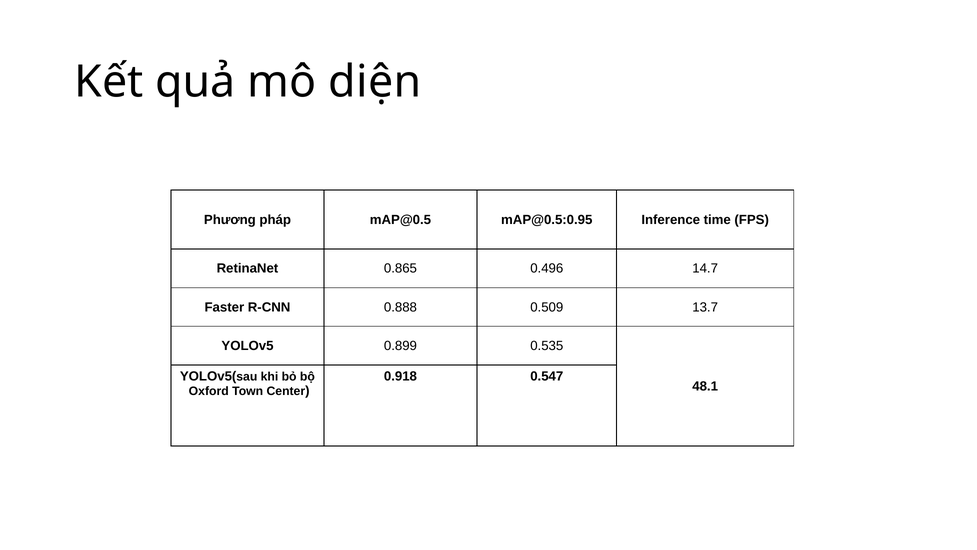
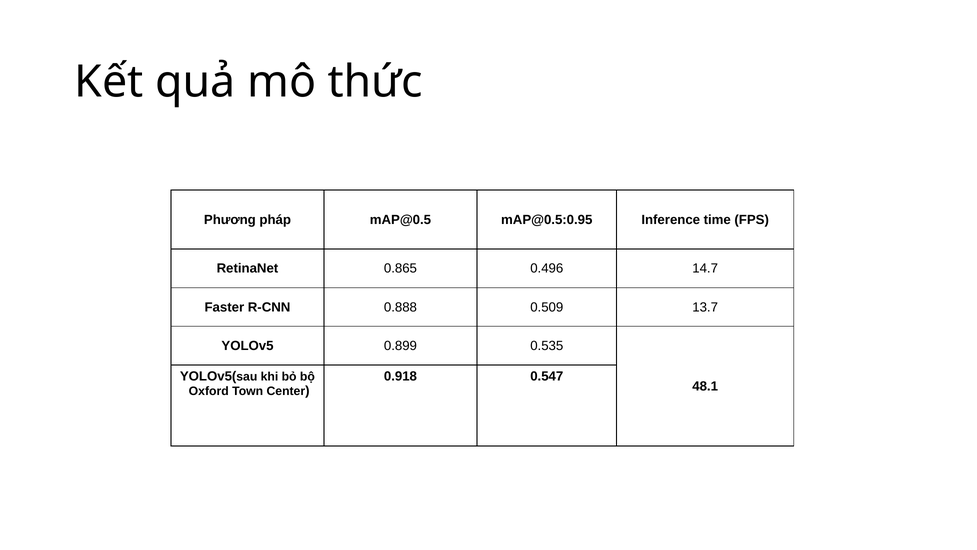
diện: diện -> thức (375, 82)
